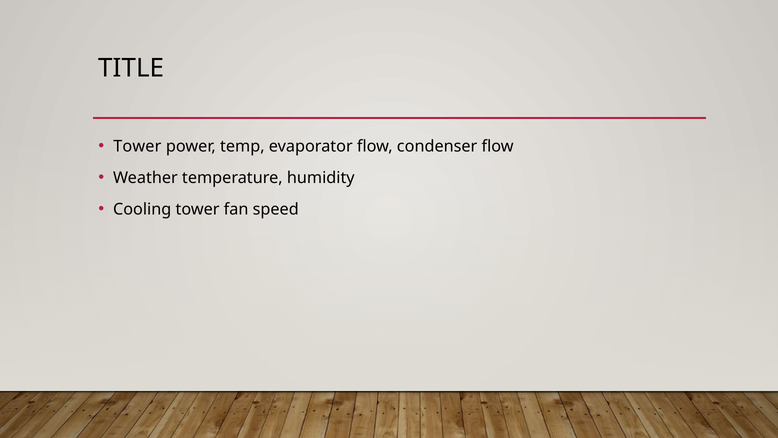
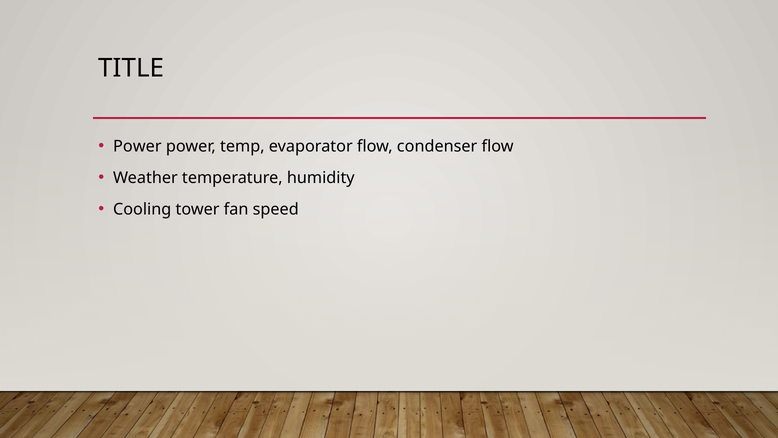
Tower: Tower -> Power (137, 146)
